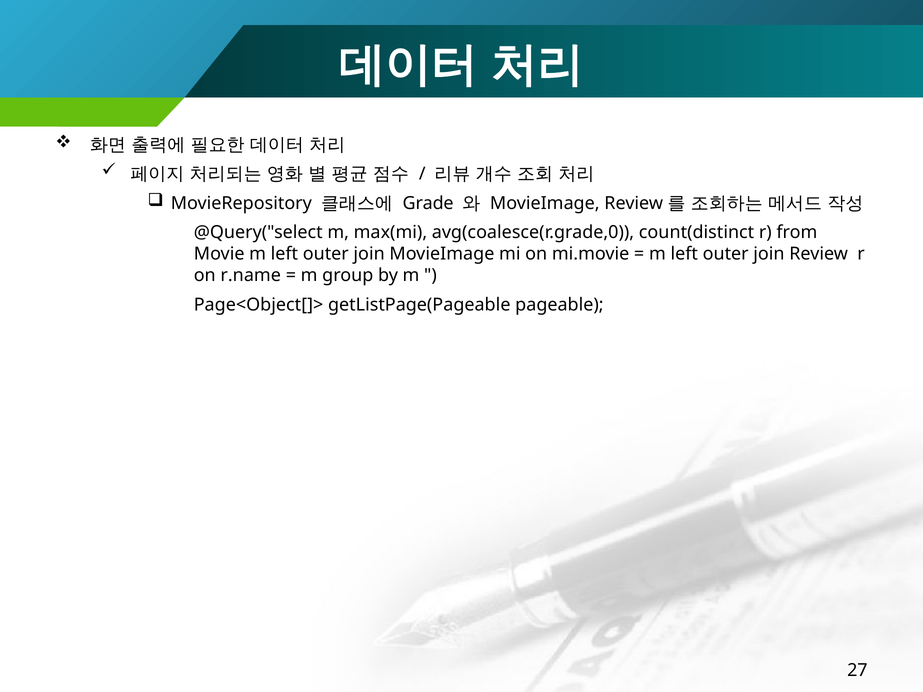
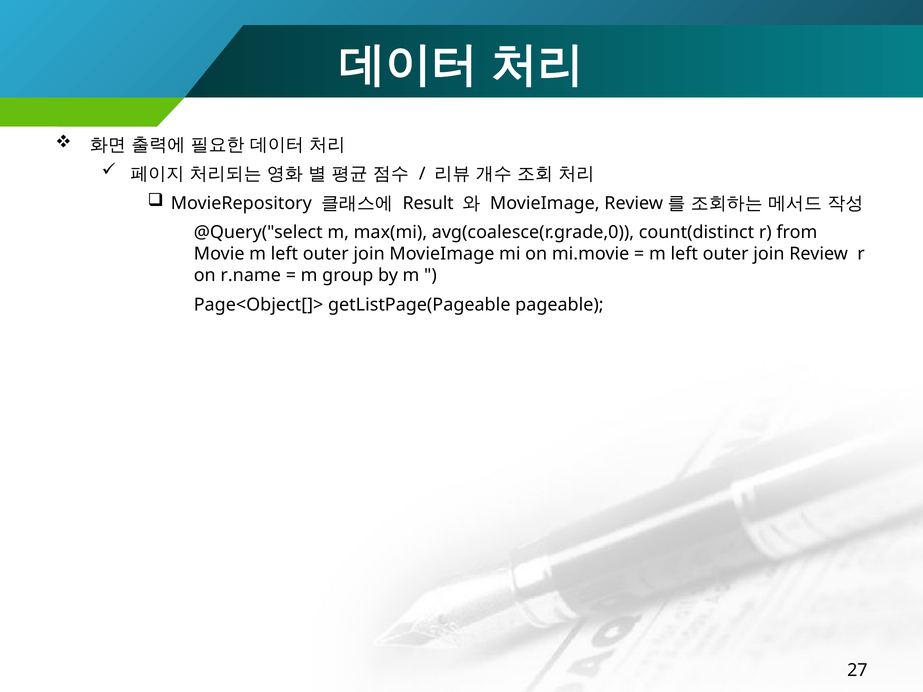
Grade: Grade -> Result (428, 203)
